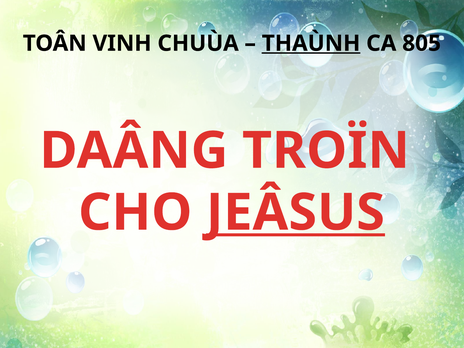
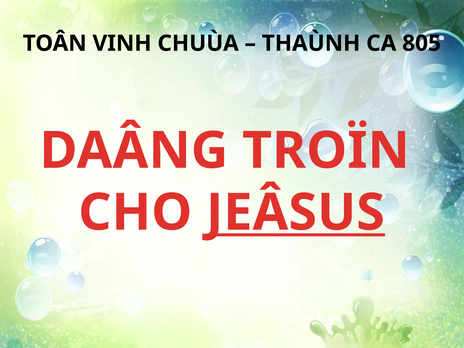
THAÙNH underline: present -> none (311, 43)
